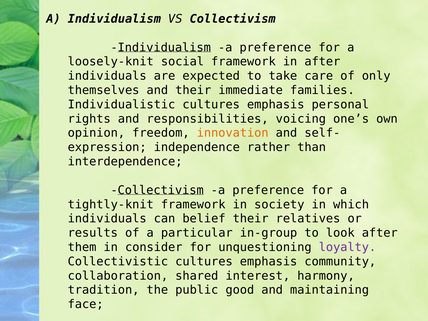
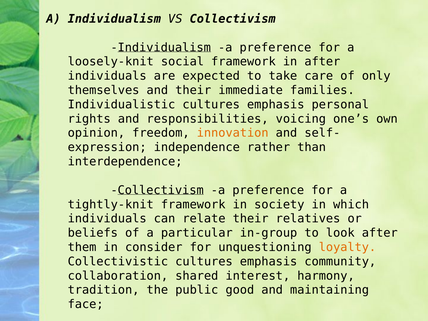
belief: belief -> relate (204, 219)
results: results -> beliefs (93, 233)
loyalty colour: purple -> orange (347, 247)
